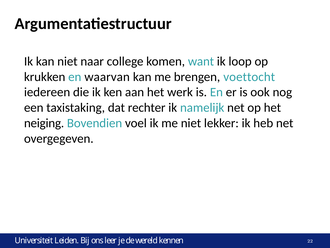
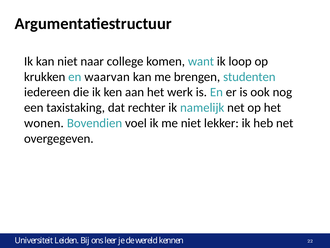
voettocht: voettocht -> studenten (249, 77)
neiging: neiging -> wonen (44, 123)
